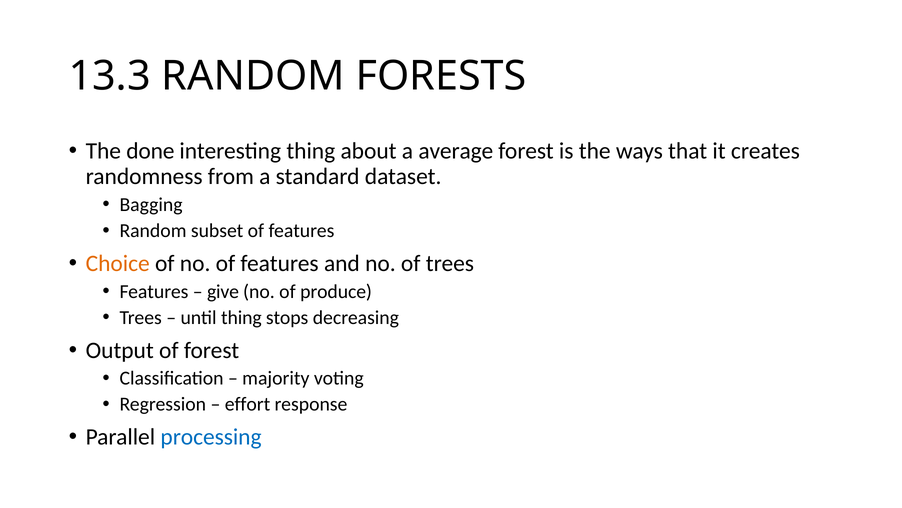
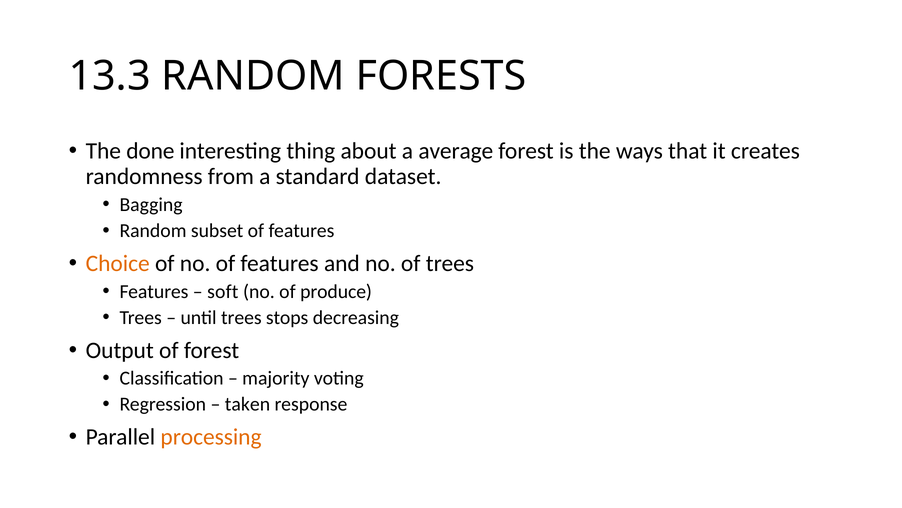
give: give -> soft (223, 291)
until thing: thing -> trees (241, 317)
effort: effort -> taken (247, 404)
processing colour: blue -> orange (211, 437)
